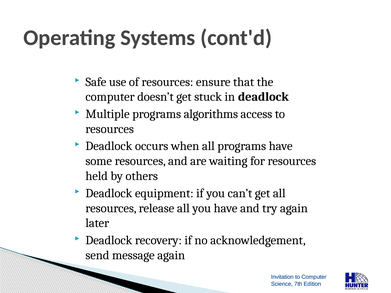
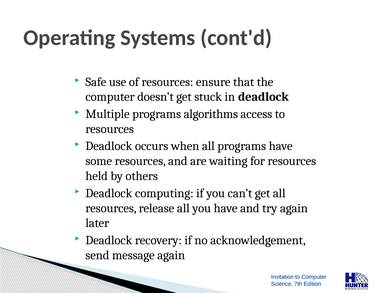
equipment: equipment -> computing (164, 193)
